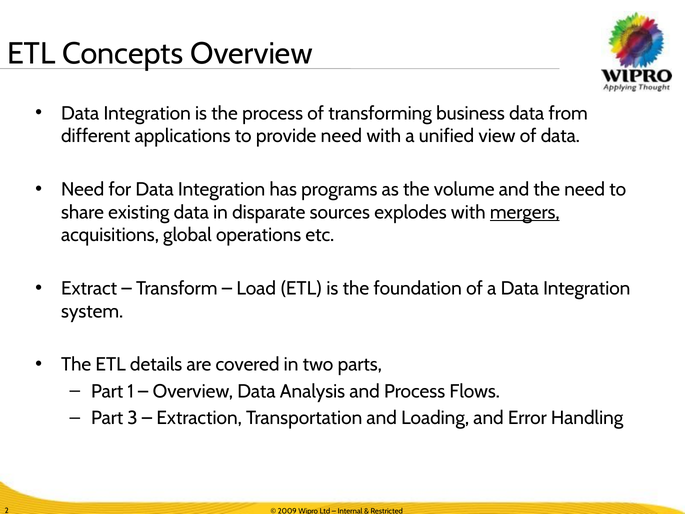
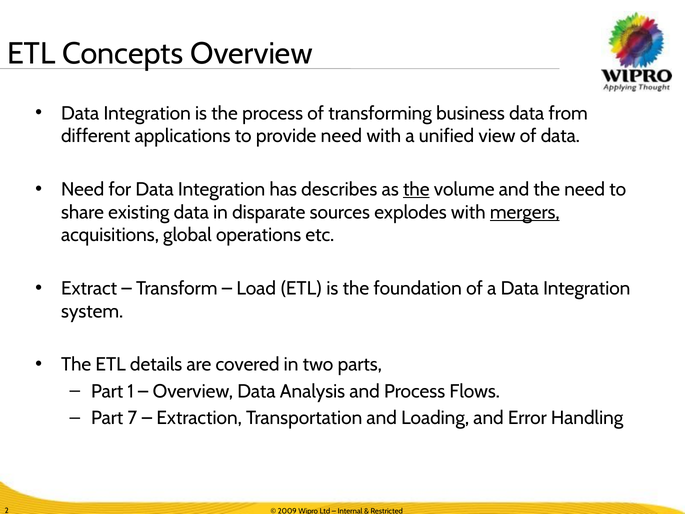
programs: programs -> describes (339, 189)
the underline: none -> present (416, 189)
3: 3 -> 7 (132, 418)
